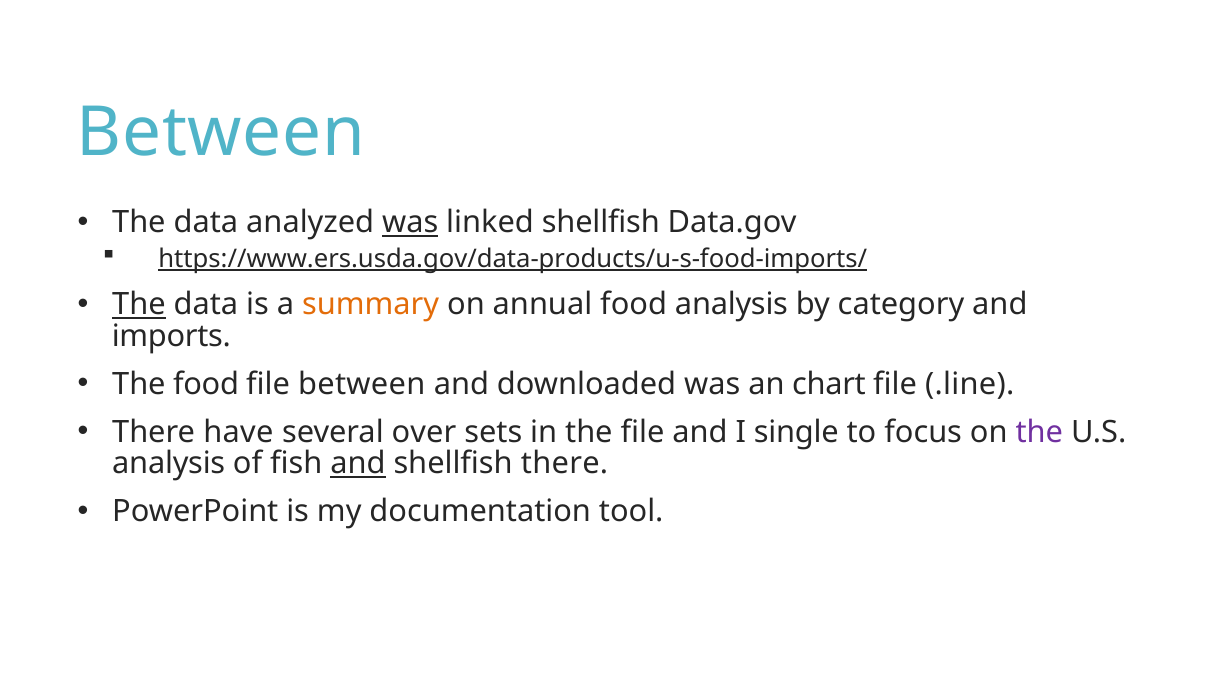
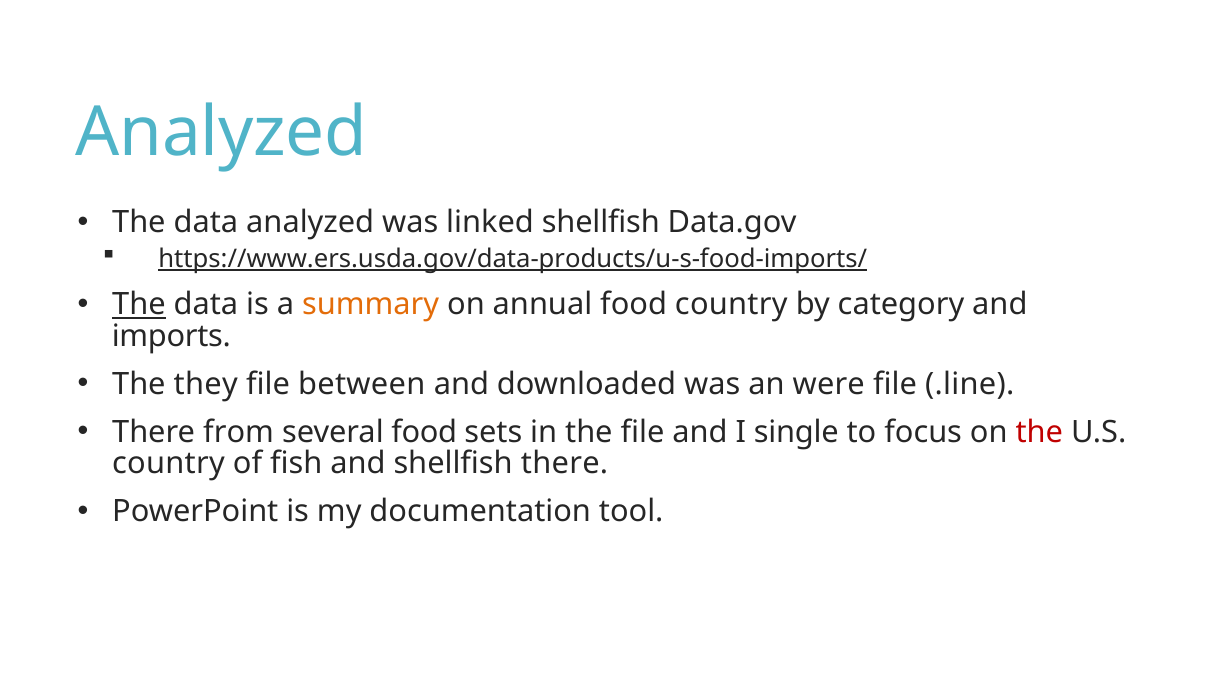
Between: Between -> Analyzed (221, 132)
was underline: present -> none (410, 223)
food analysis: analysis -> country (731, 305)
The food: food -> they (206, 384)
chart: chart -> were (829, 384)
have: have -> from (239, 432)
several over: over -> food (424, 432)
the colour: purple -> red (1039, 432)
analysis: analysis -> country (168, 464)
and underline: present -> none (358, 464)
